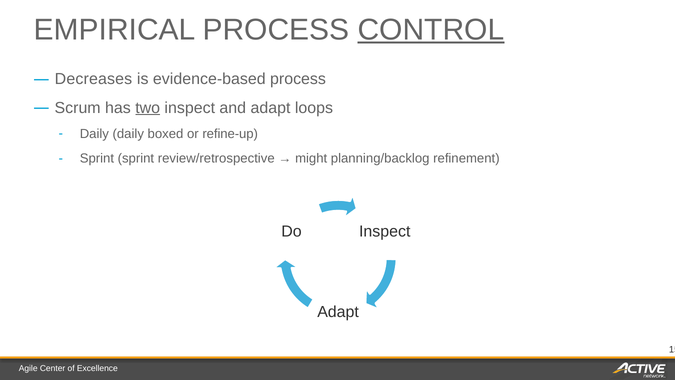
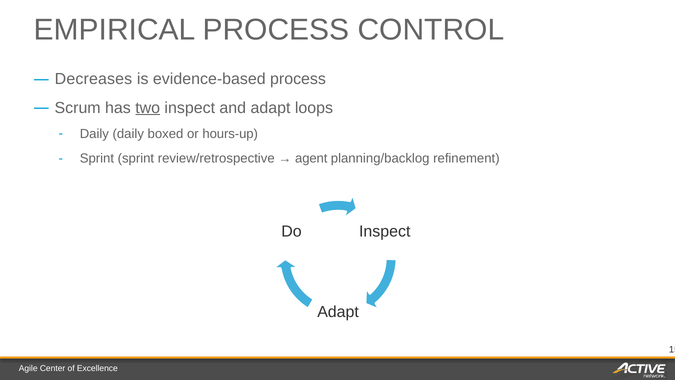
CONTROL underline: present -> none (431, 30)
refine-up: refine-up -> hours-up (230, 134)
might: might -> agent (311, 158)
